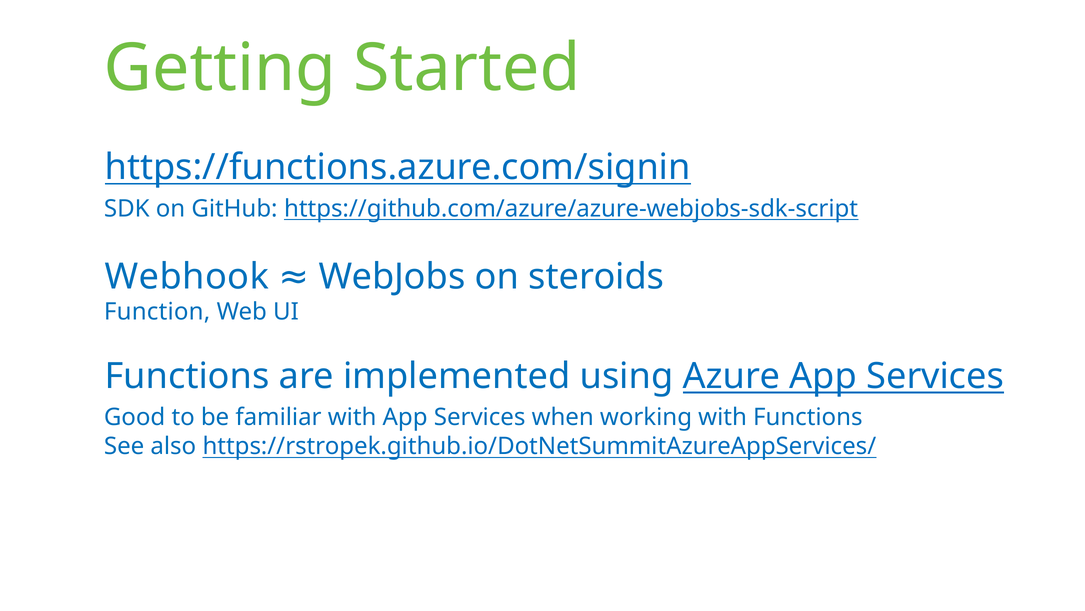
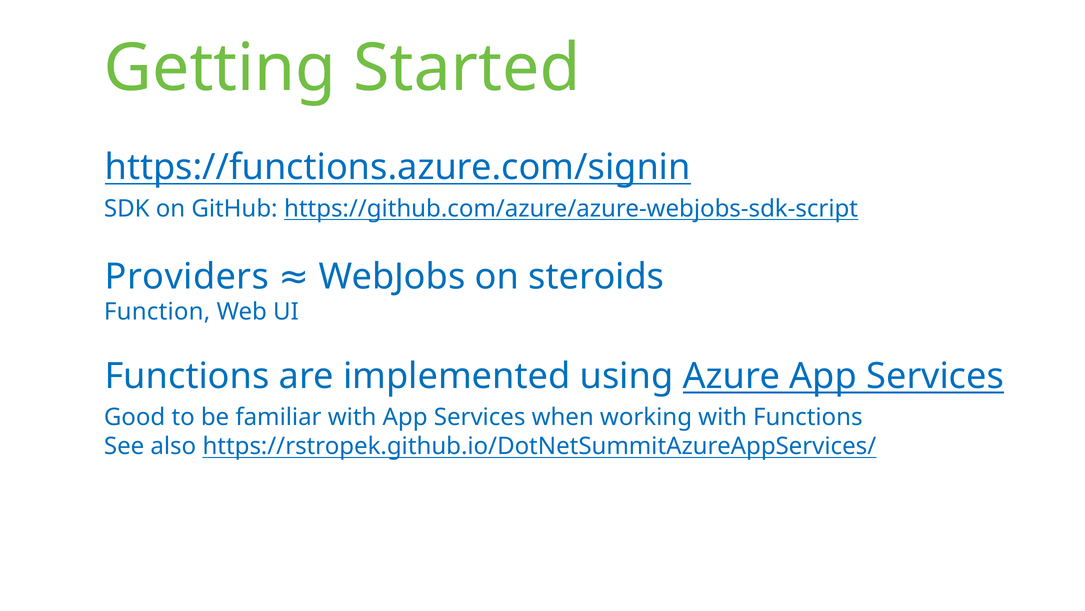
Webhook: Webhook -> Providers (187, 276)
